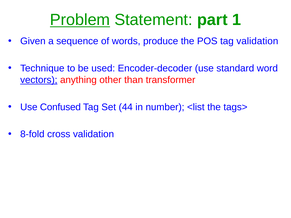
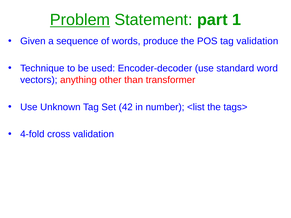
vectors underline: present -> none (39, 80)
Confused: Confused -> Unknown (60, 107)
44: 44 -> 42 (126, 107)
8-fold: 8-fold -> 4-fold (32, 134)
